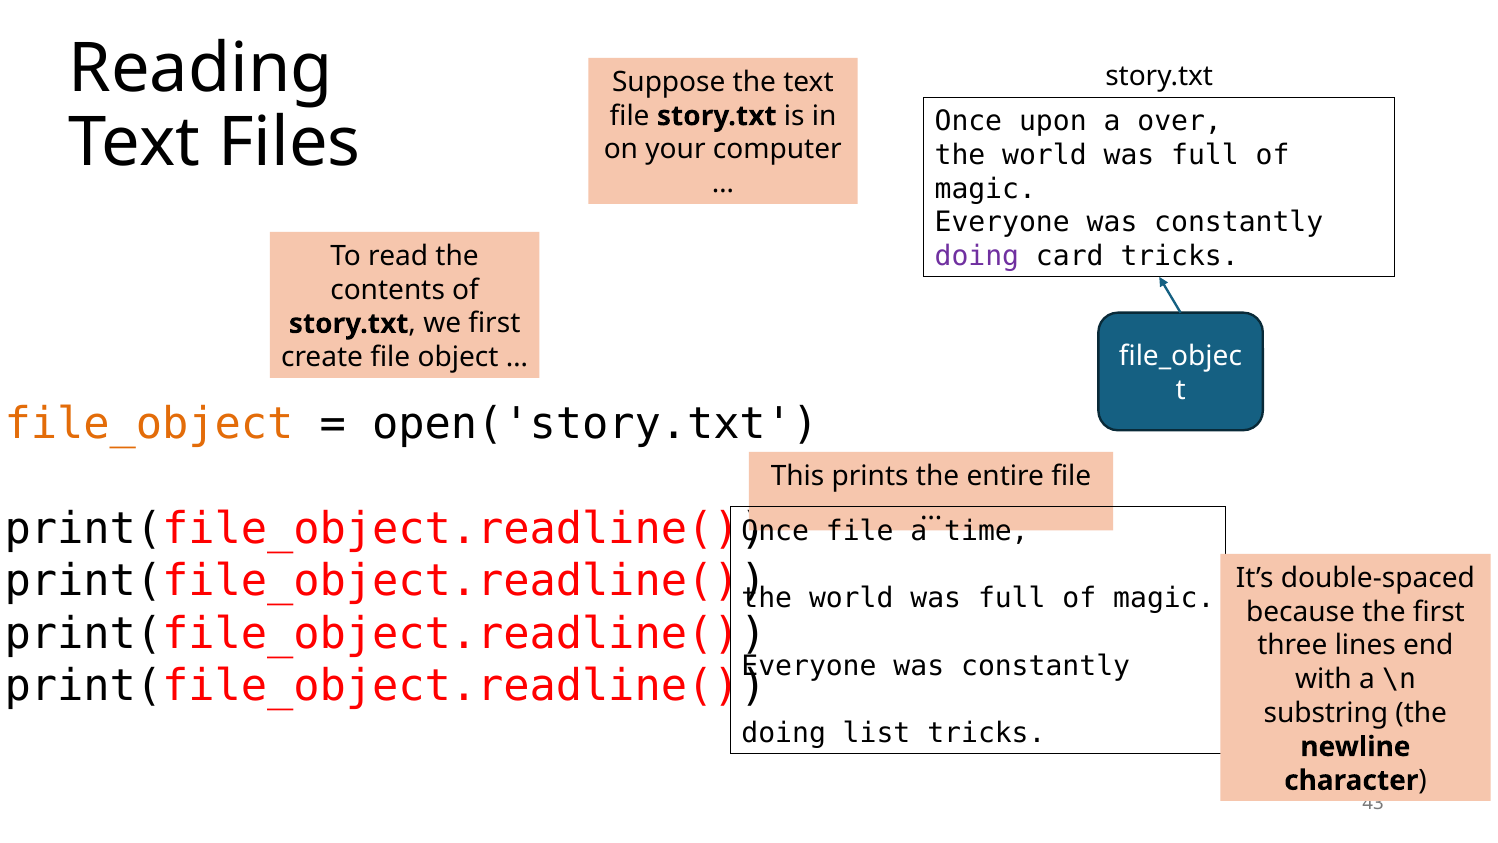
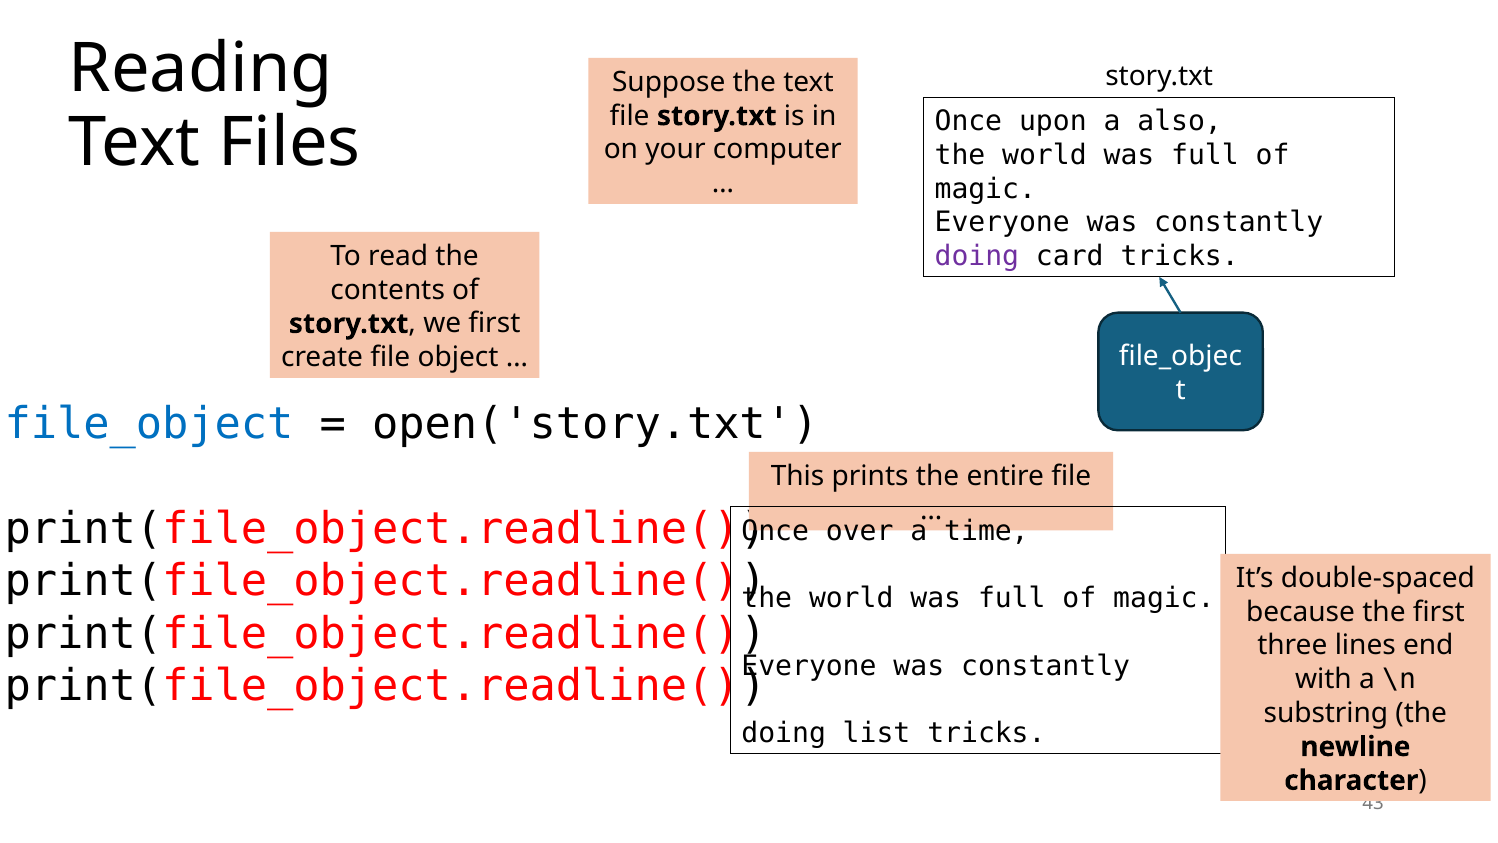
over: over -> also (1180, 121)
file_object colour: orange -> blue (149, 424)
file: file -> over (860, 531)
